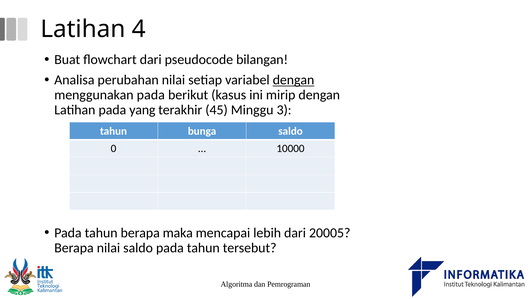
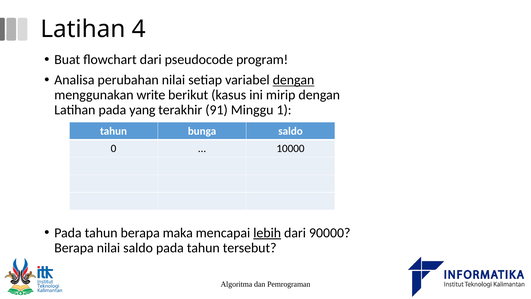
bilangan: bilangan -> program (262, 60)
menggunakan pada: pada -> write (151, 95)
45: 45 -> 91 (217, 110)
3: 3 -> 1 (284, 110)
lebih underline: none -> present (267, 233)
20005: 20005 -> 90000 (330, 233)
